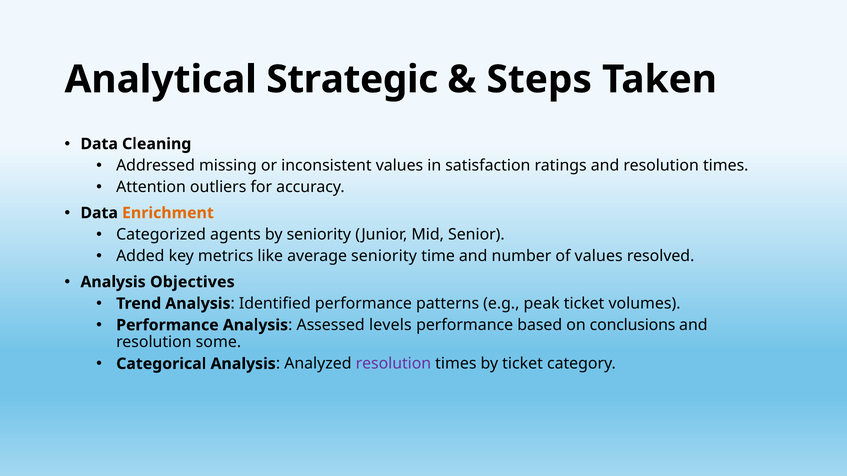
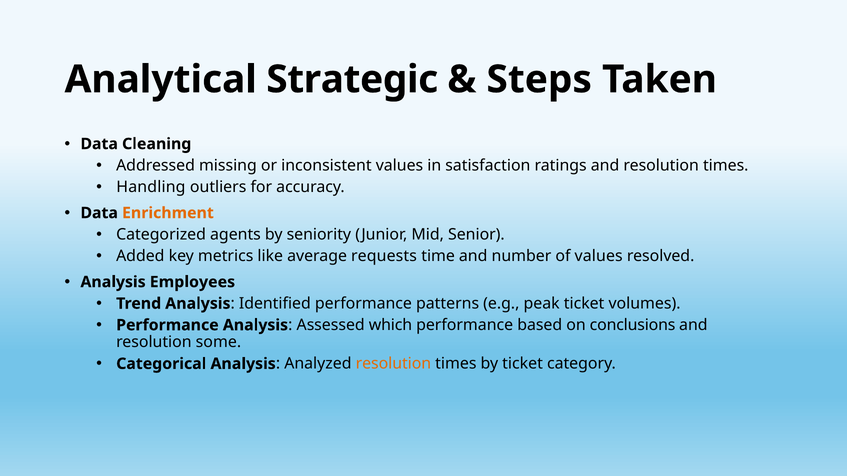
Attention: Attention -> Handling (151, 187)
average seniority: seniority -> requests (384, 256)
Objectives: Objectives -> Employees (192, 282)
levels: levels -> which (390, 325)
resolution colour: purple -> orange (393, 364)
